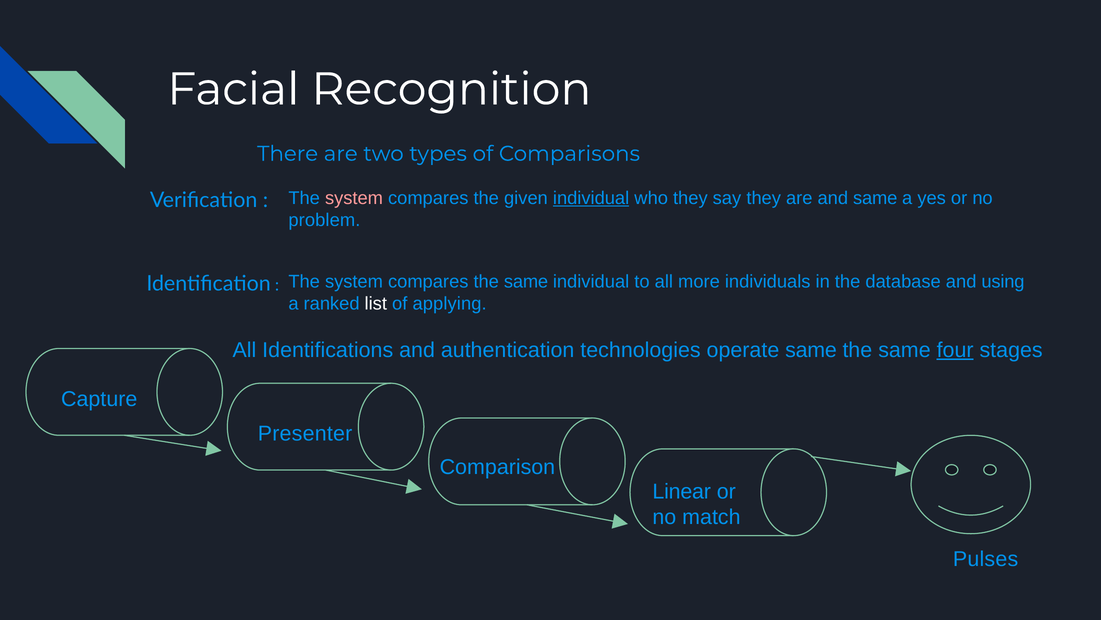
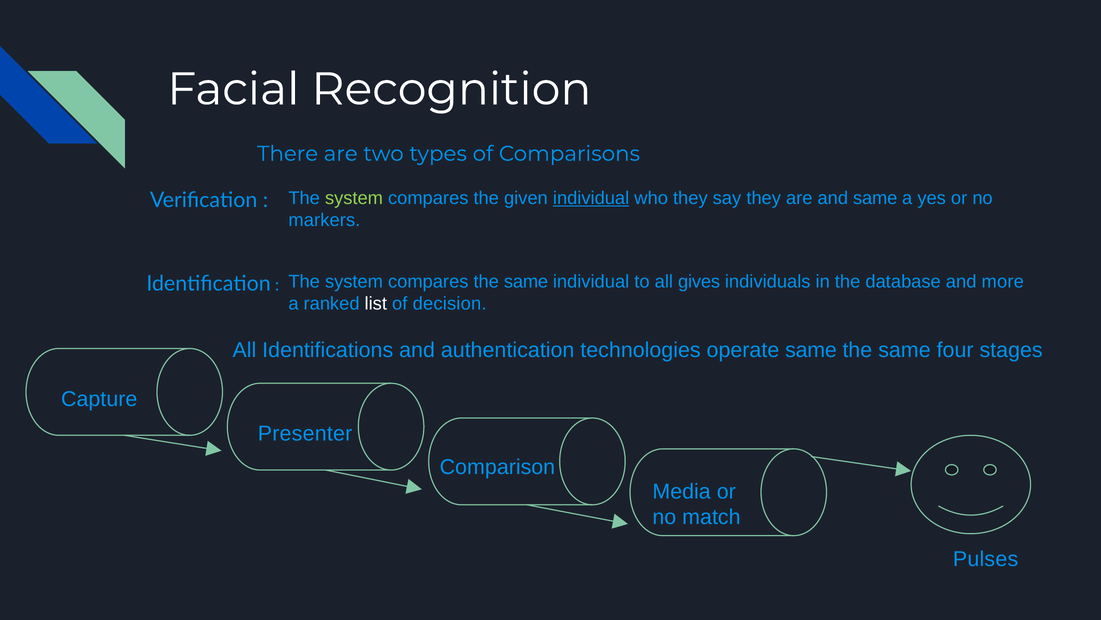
system colour: pink -> light green (354, 198)
problem: problem -> markers (324, 220)
more: more -> gives (699, 281)
using: using -> more (1003, 281)
applying: applying -> decision (450, 303)
four underline: present -> none (955, 350)
Linear: Linear -> Media (682, 491)
